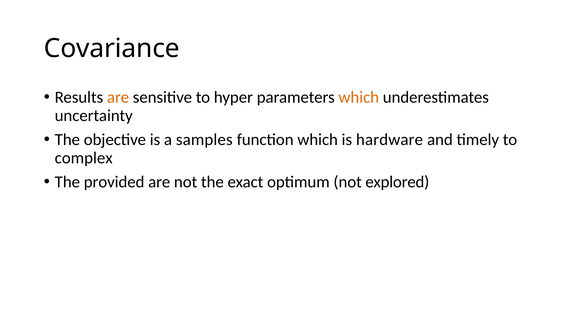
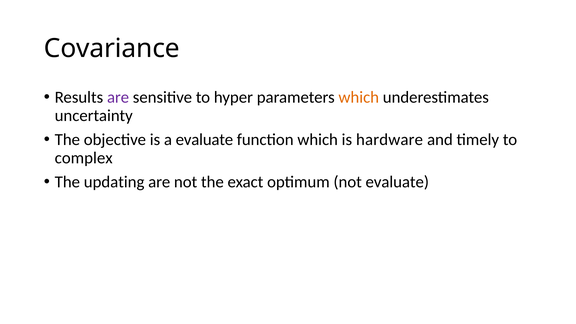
are colour: orange -> purple (118, 97)
a samples: samples -> evaluate (204, 140)
provided: provided -> updating (114, 182)
not explored: explored -> evaluate (397, 182)
